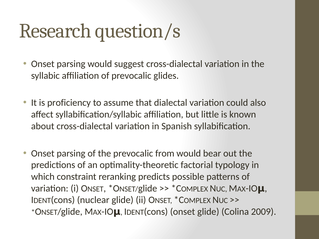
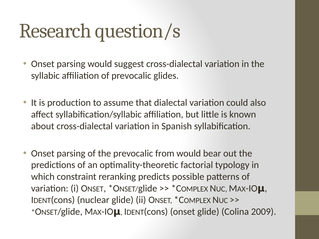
proficiency: proficiency -> production (69, 103)
